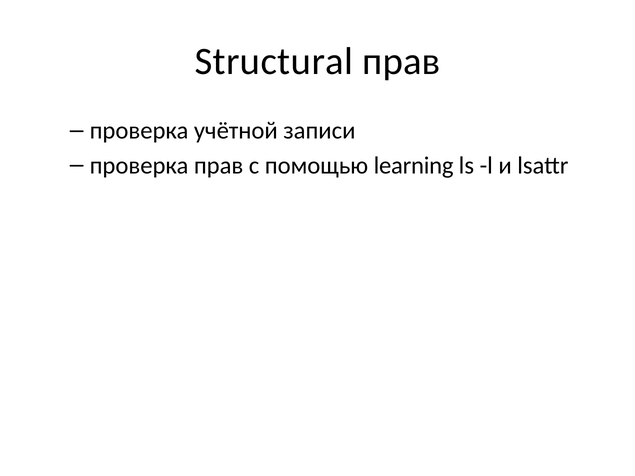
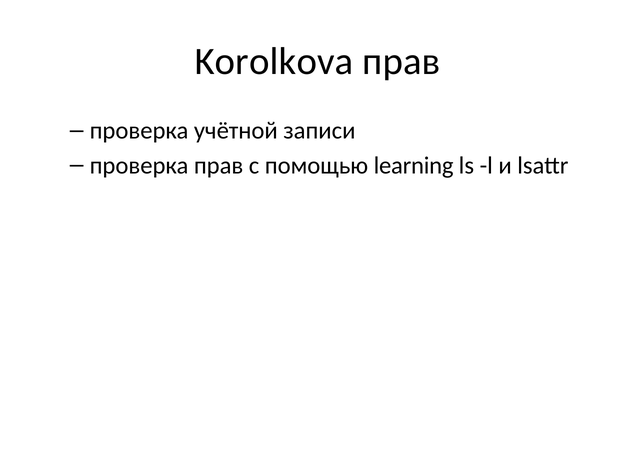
Structural: Structural -> Korolkova (274, 61)
